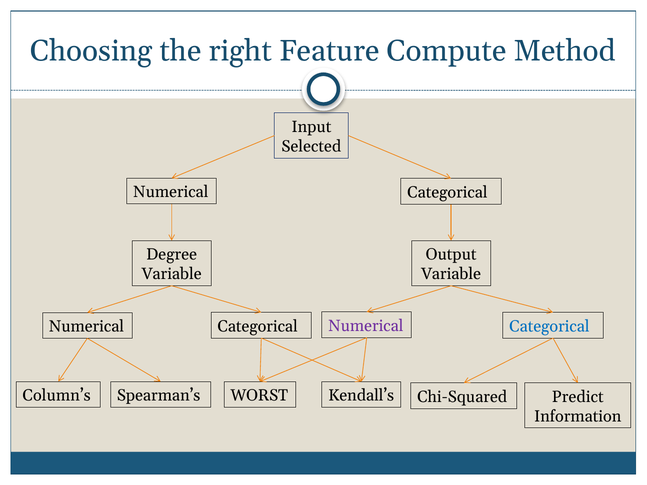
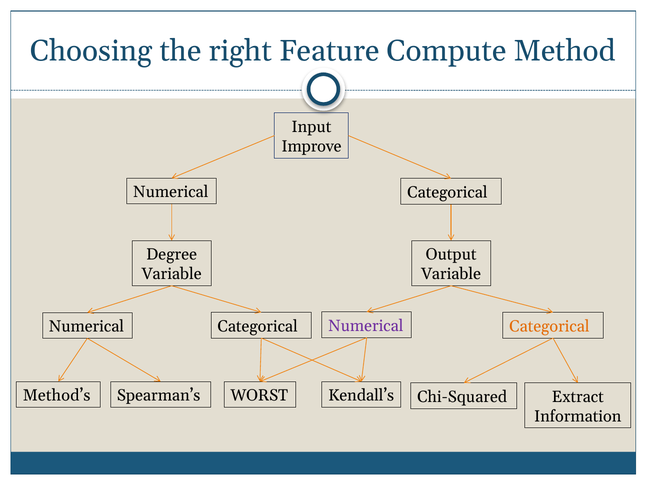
Selected: Selected -> Improve (311, 146)
Categorical colour: blue -> orange (549, 326)
Column’s: Column’s -> Method’s (57, 396)
Predict: Predict -> Extract (578, 397)
